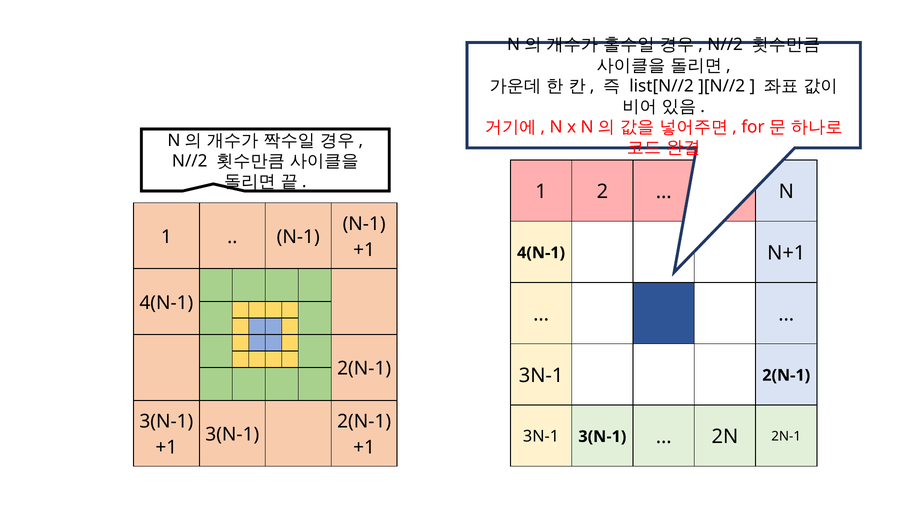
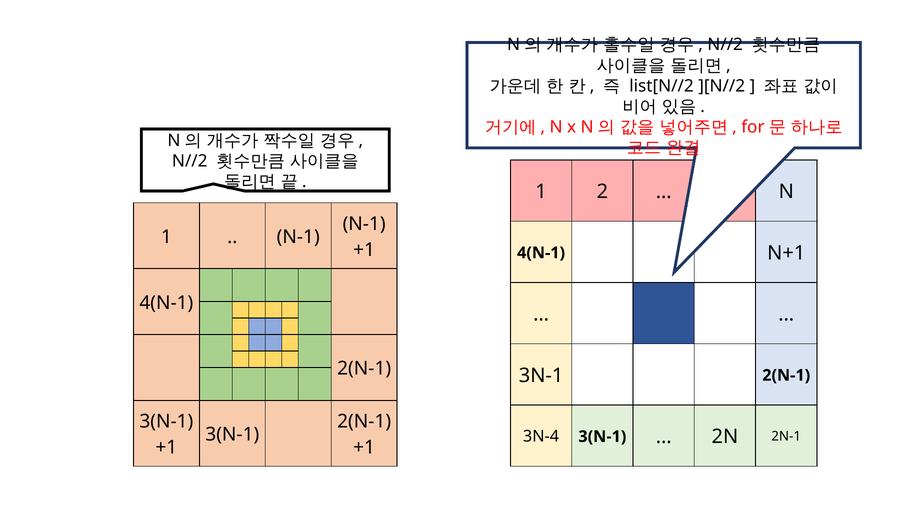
3N-1: 3N-1 -> 3N-4 (541, 437)
